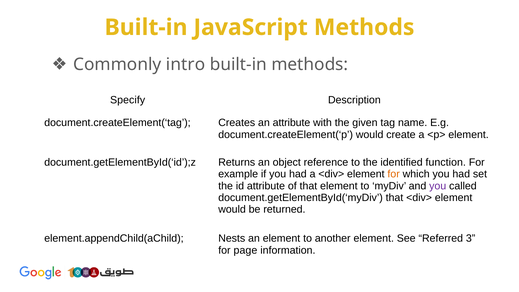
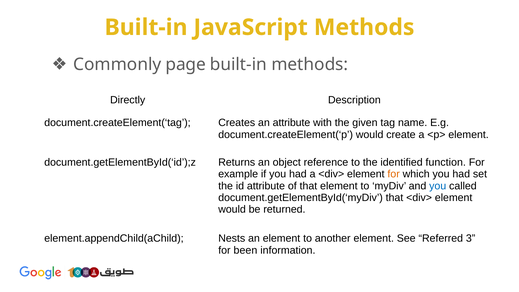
intro: intro -> page (186, 64)
Specify: Specify -> Directly (128, 100)
you colour: purple -> blue (438, 186)
page: page -> been (245, 250)
